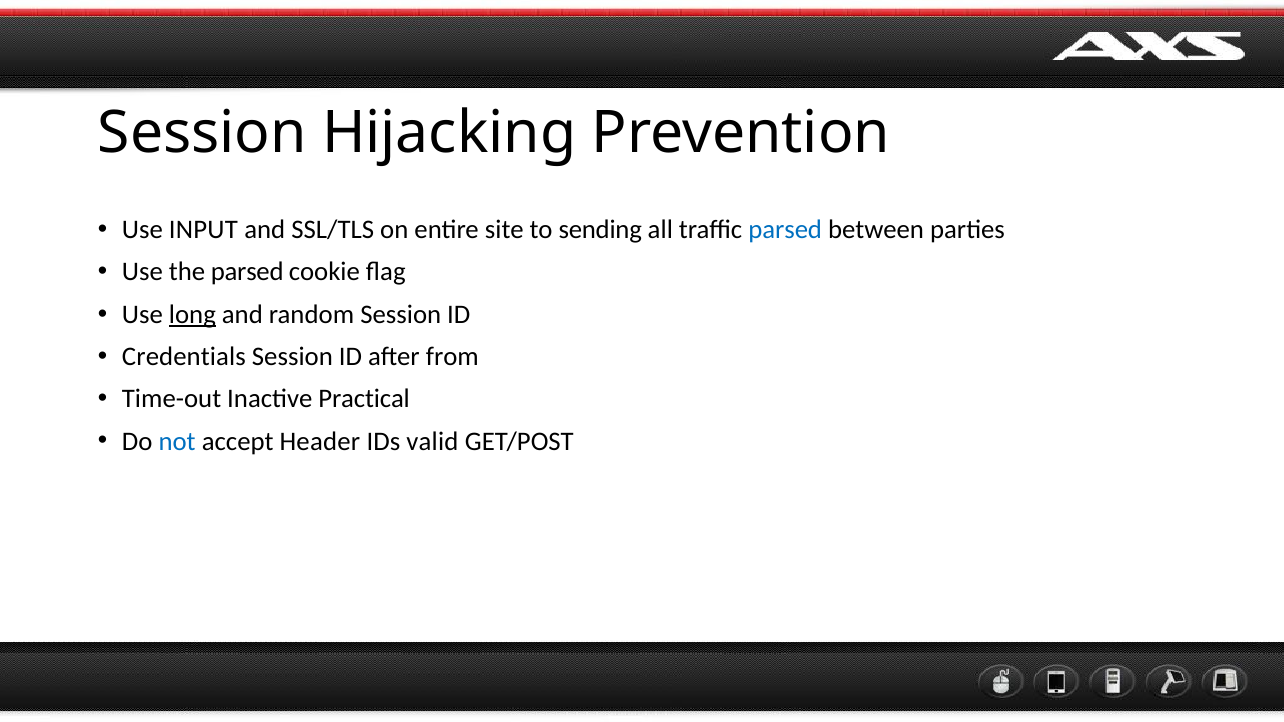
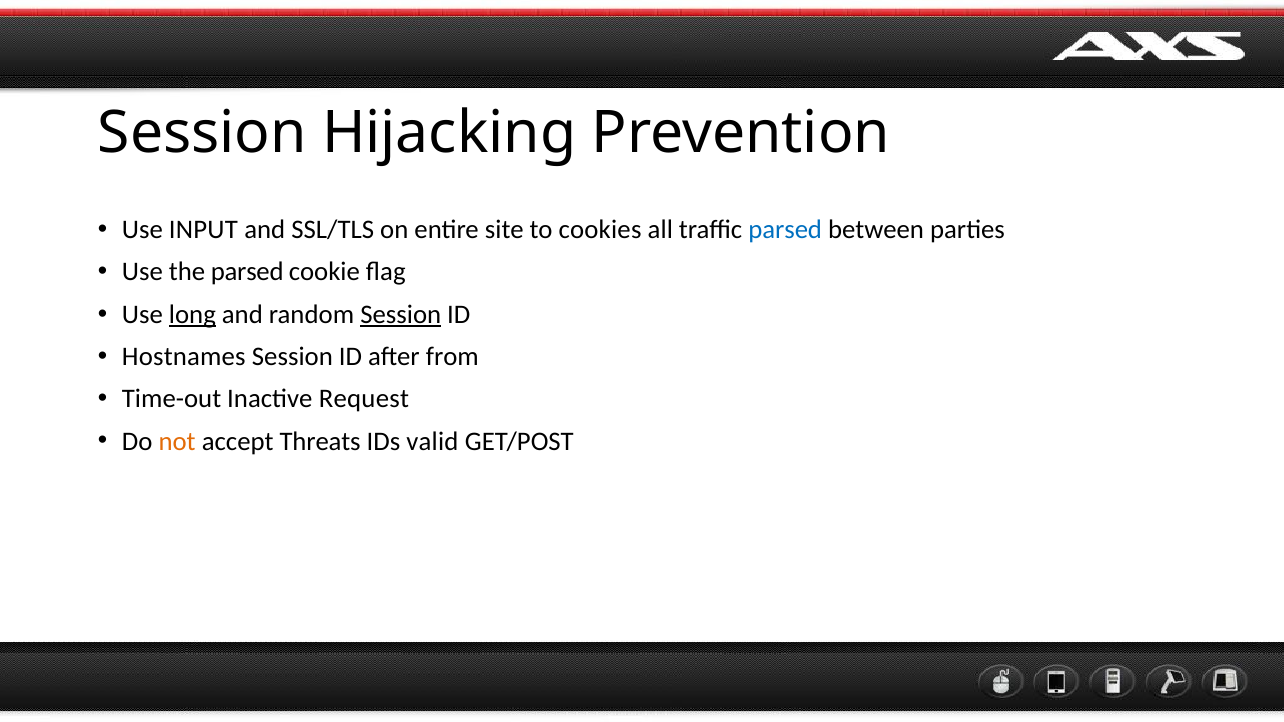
sending: sending -> cookies (600, 230)
Session underline: none -> present (401, 314)
Credentials: Credentials -> Hostnames (184, 357)
Practical: Practical -> Request (364, 399)
not colour: blue -> orange (177, 441)
Header: Header -> Threats (320, 441)
